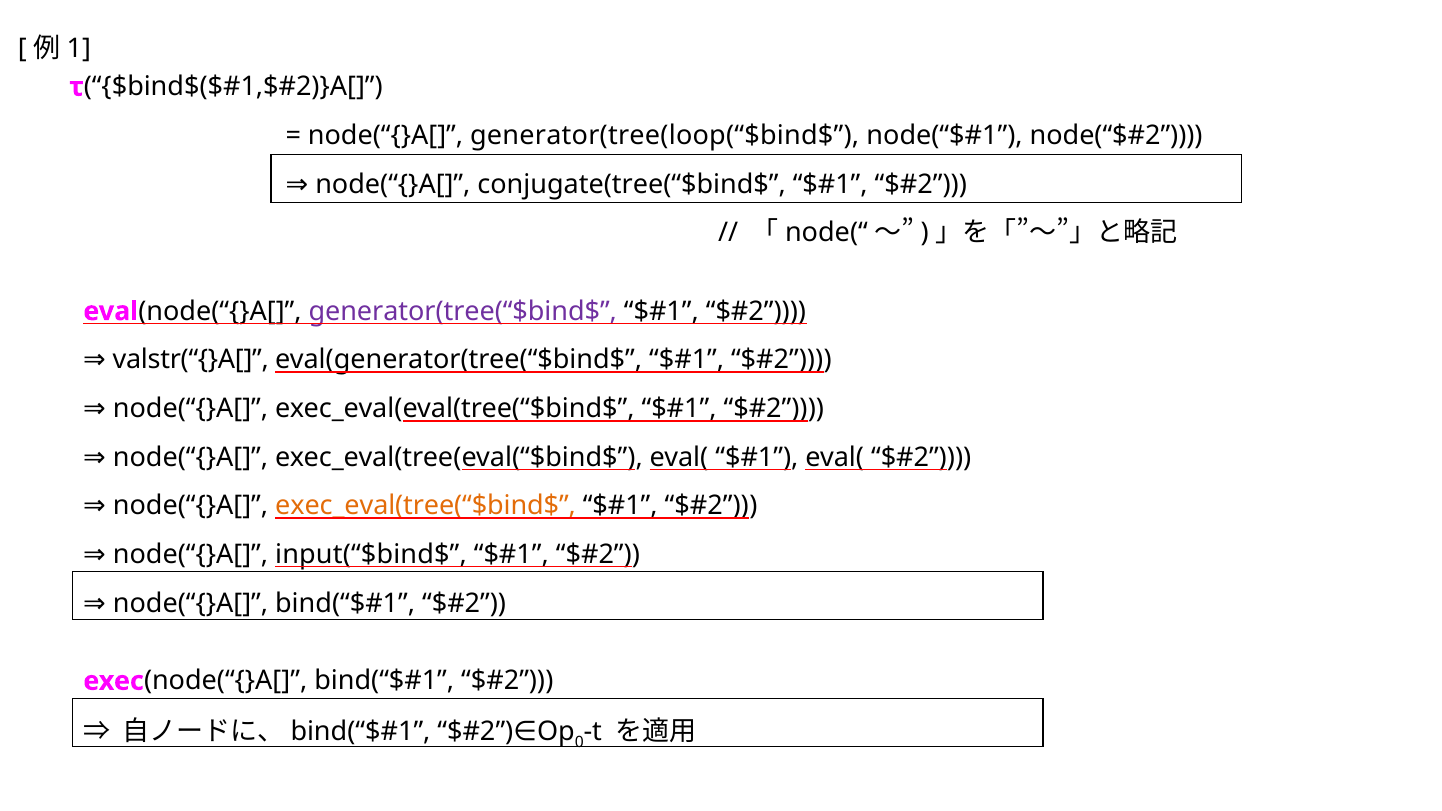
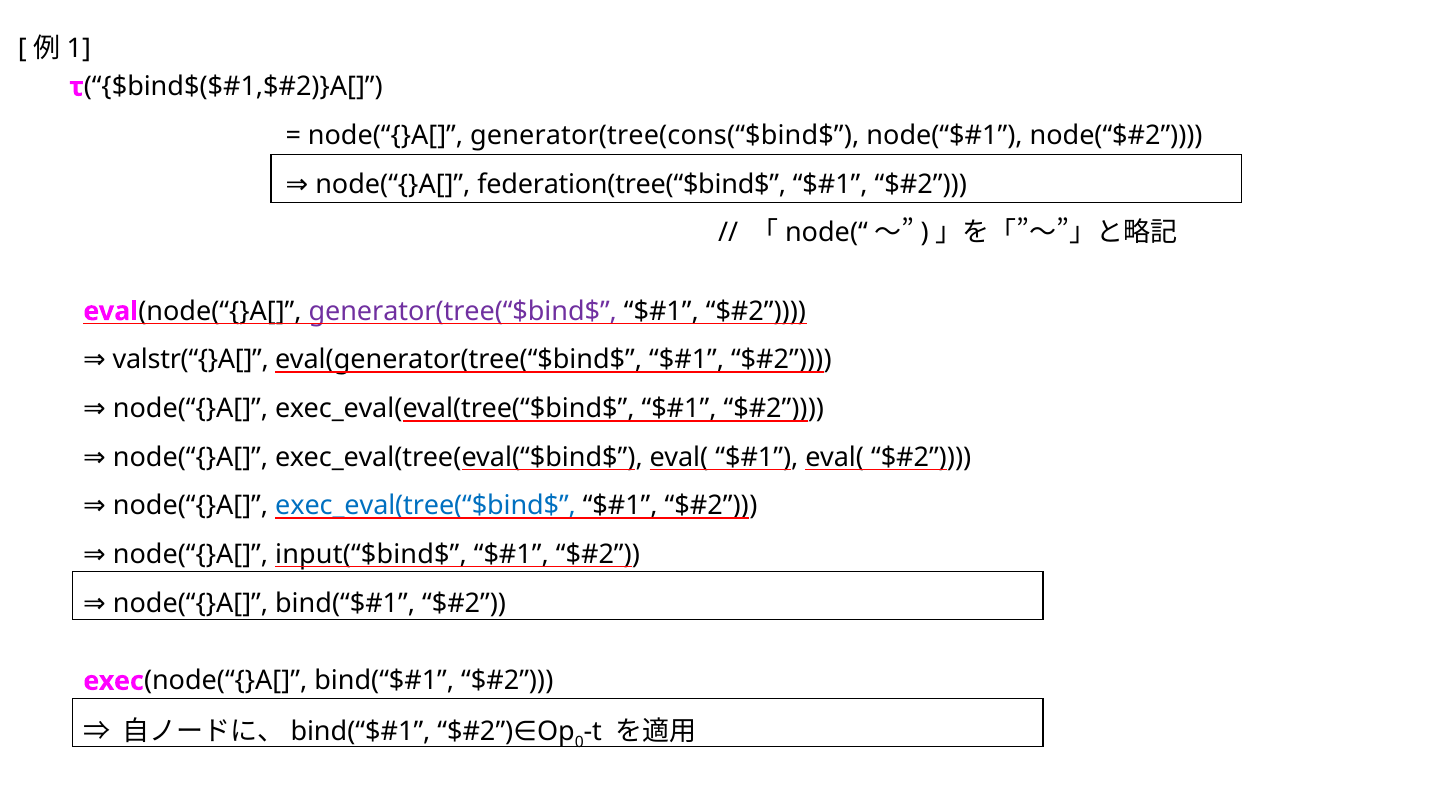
generator(tree(loop(“$bind$: generator(tree(loop(“$bind$ -> generator(tree(cons(“$bind$ (665, 136)
conjugate(tree(“$bind$: conjugate(tree(“$bind$ -> federation(tree(“$bind$ (632, 184)
exec_eval(tree(“$bind$ colour: orange -> blue (426, 506)
